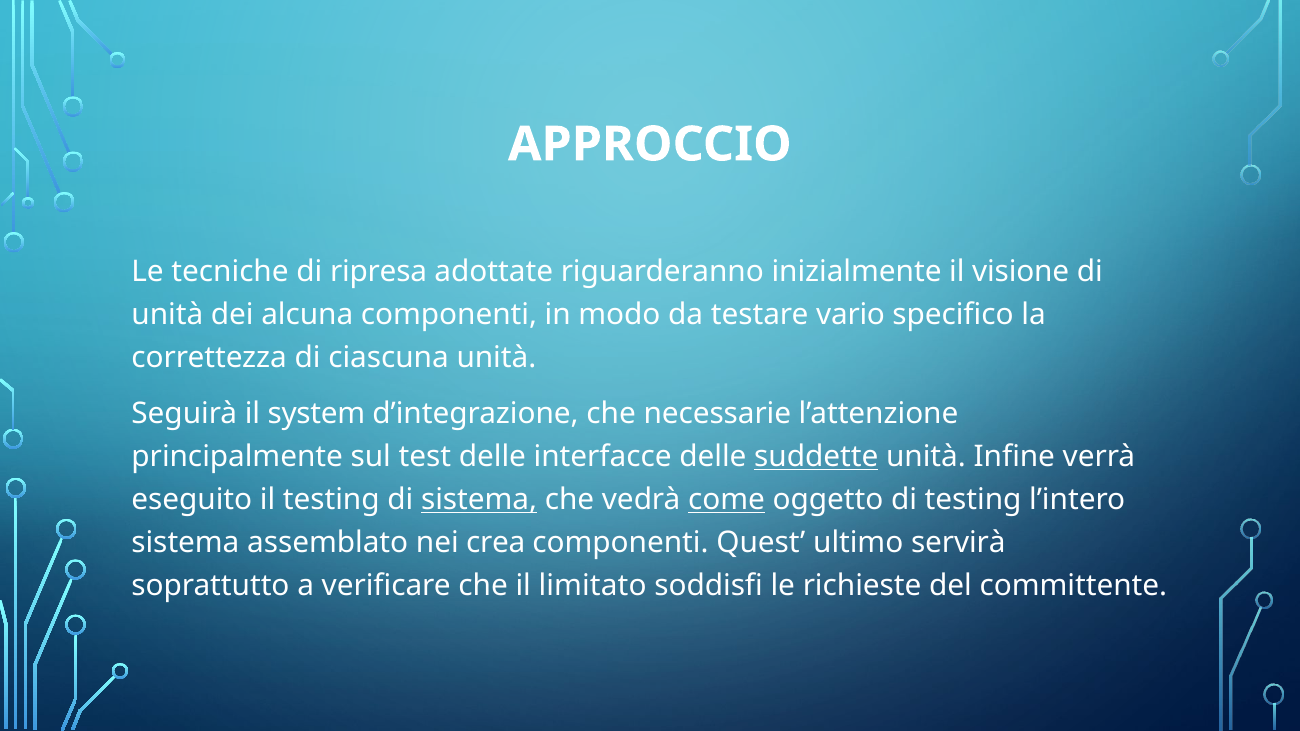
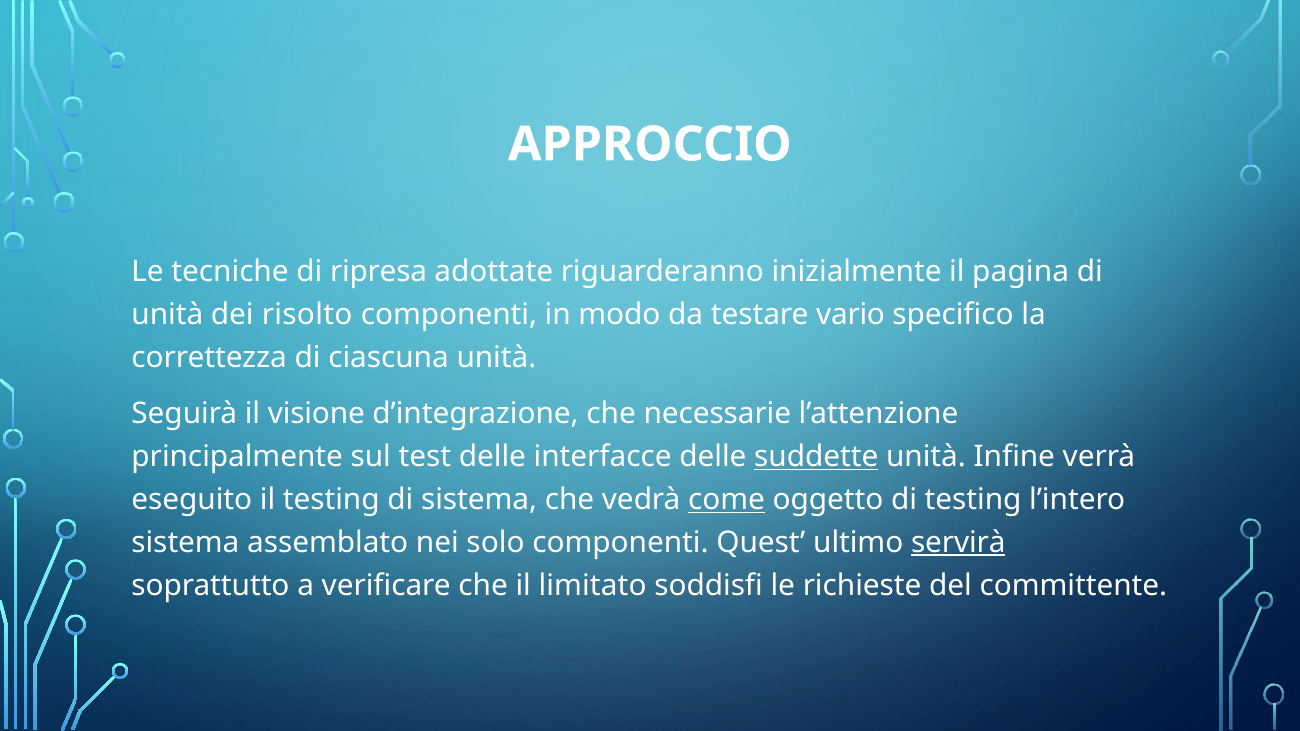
visione: visione -> pagina (1021, 272)
alcuna: alcuna -> risolto (307, 315)
system: system -> visione (316, 414)
sistema underline: present -> none (479, 500)
crea: crea -> solo (496, 543)
servirà underline: none -> present (958, 543)
